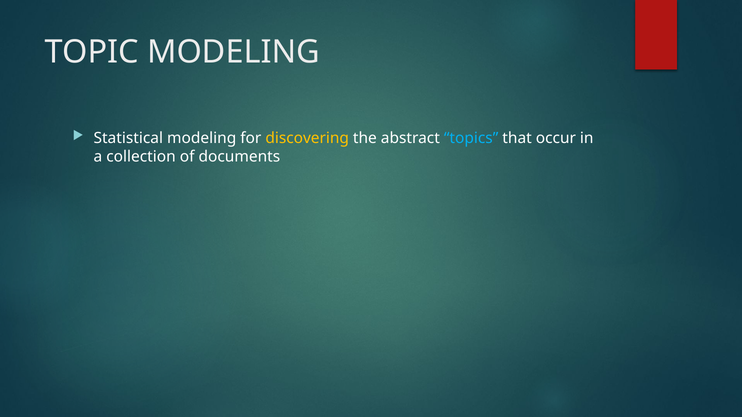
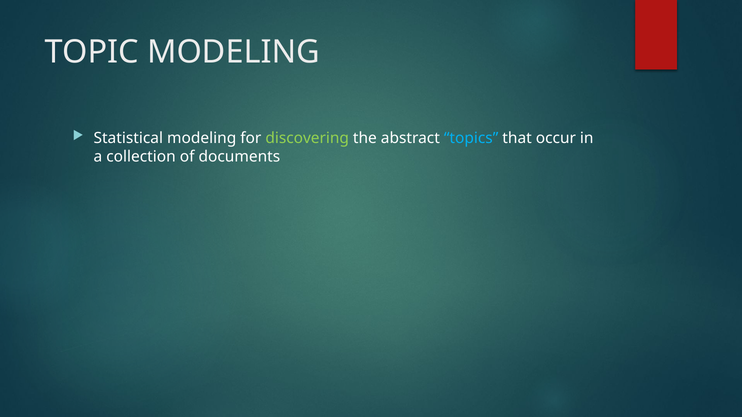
discovering colour: yellow -> light green (307, 138)
